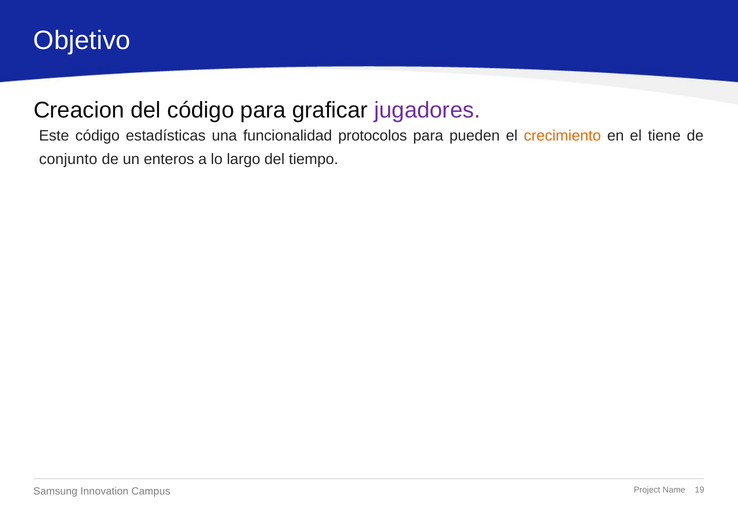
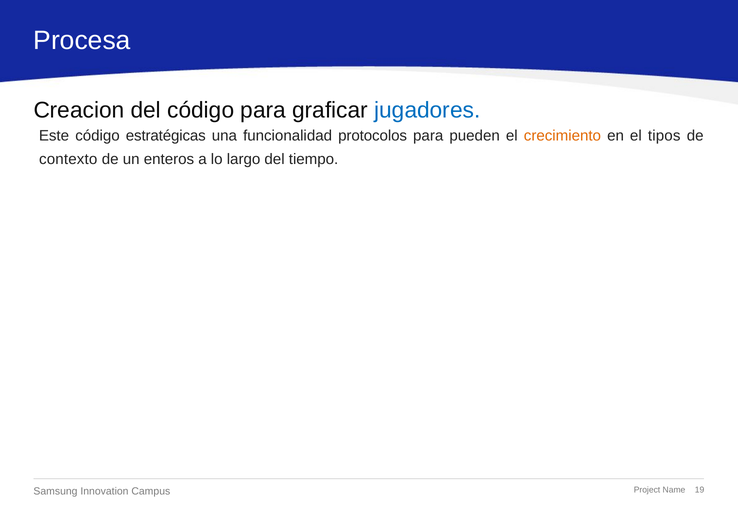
Objetivo: Objetivo -> Procesa (82, 41)
jugadores colour: purple -> blue (427, 110)
estadísticas: estadísticas -> estratégicas (166, 136)
tiene: tiene -> tipos (664, 136)
conjunto: conjunto -> contexto (68, 159)
